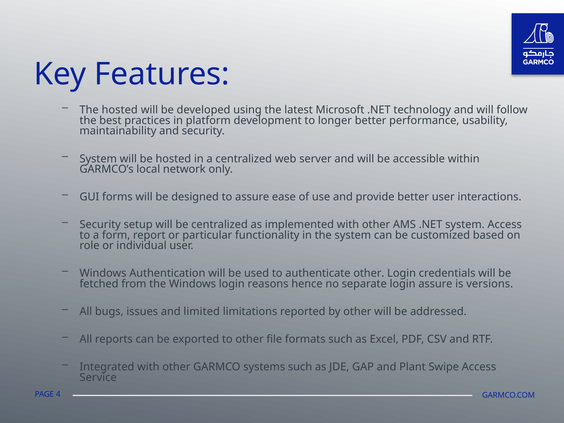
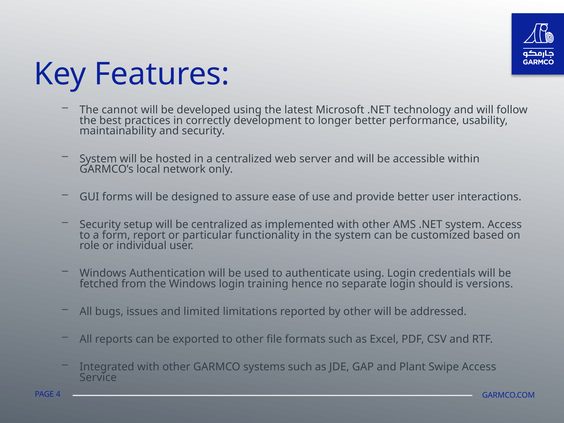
The hosted: hosted -> cannot (120, 110)
platform: platform -> correctly (208, 121)
authenticate other: other -> using (369, 273)
reasons: reasons -> training (268, 284)
login assure: assure -> should (435, 284)
